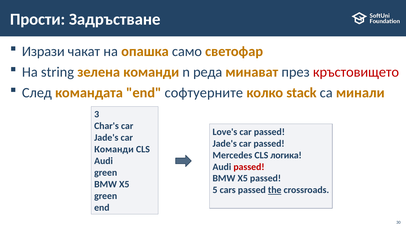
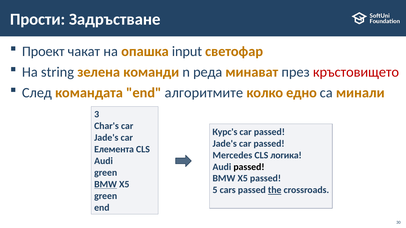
Изрази: Изрази -> Проект (43, 52)
само: само -> input (187, 52)
софтуерните: софтуерните -> алгоритмите (204, 93)
stack: stack -> едно (301, 93)
Love's: Love's -> Курс's (225, 132)
Команди: Команди -> Елемента (114, 150)
passed colour: red -> black (249, 167)
BMW underline: none -> present (106, 185)
